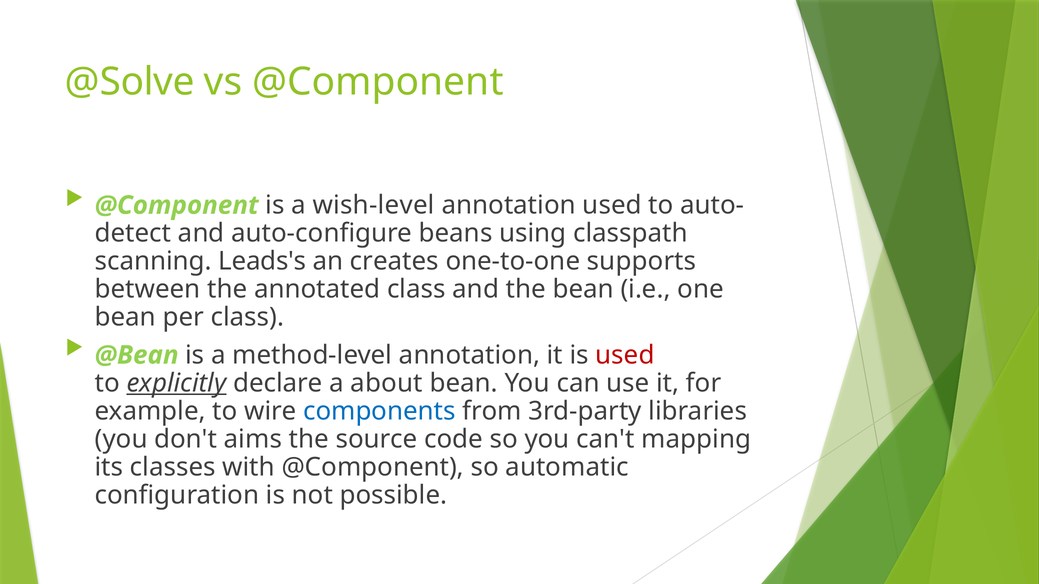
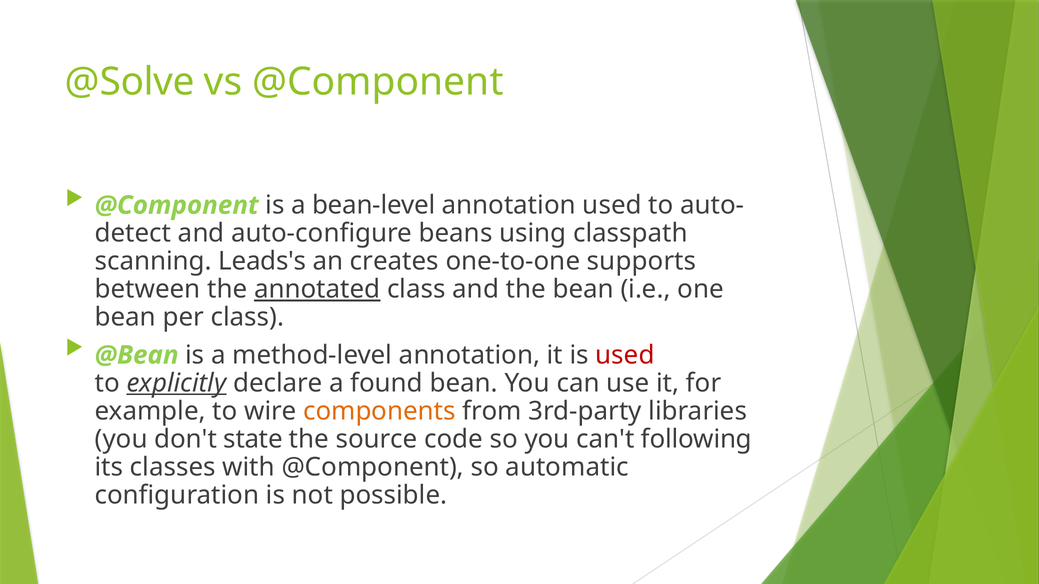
wish-level: wish-level -> bean-level (374, 205)
annotated underline: none -> present (317, 290)
about: about -> found (387, 383)
components colour: blue -> orange (379, 411)
aims: aims -> state (253, 439)
mapping: mapping -> following (696, 439)
